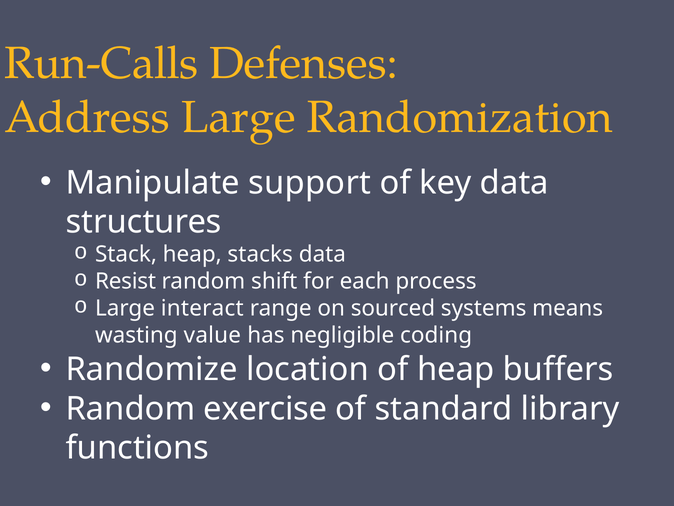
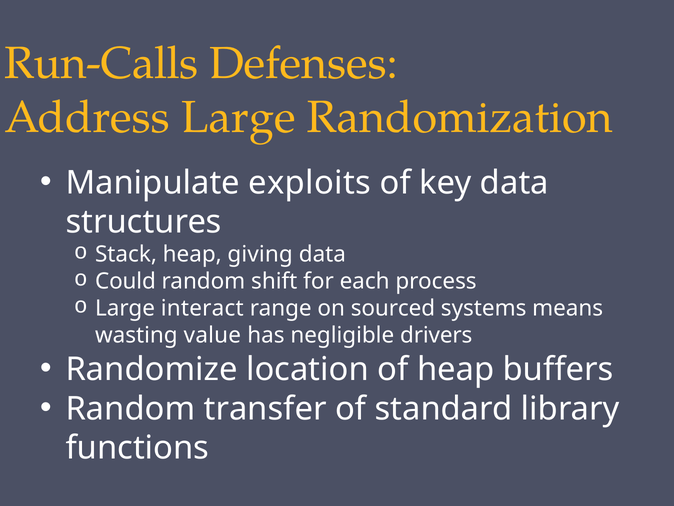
support: support -> exploits (310, 182)
stacks: stacks -> giving (260, 254)
Resist: Resist -> Could (125, 281)
coding: coding -> drivers (436, 335)
exercise: exercise -> transfer (265, 408)
